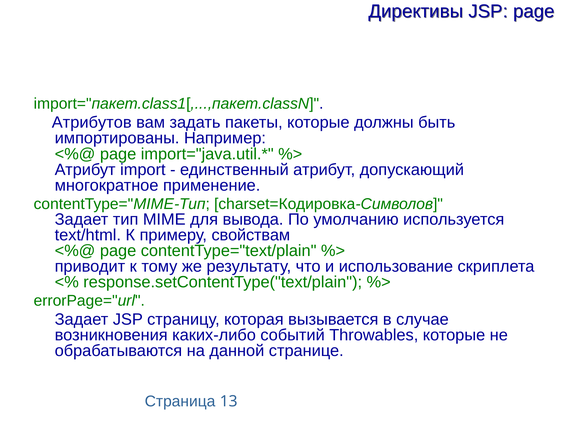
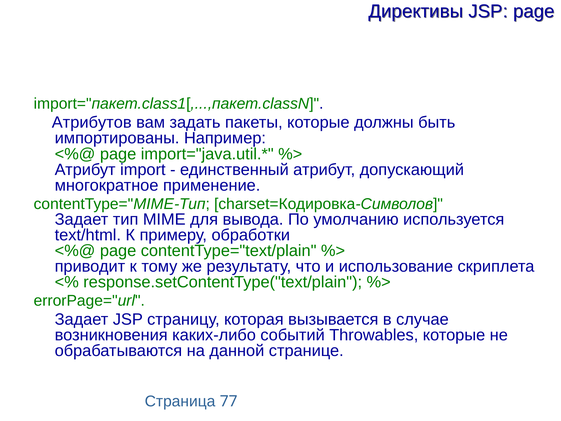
свойствам: свойствам -> обработки (251, 235)
13: 13 -> 77 (229, 401)
